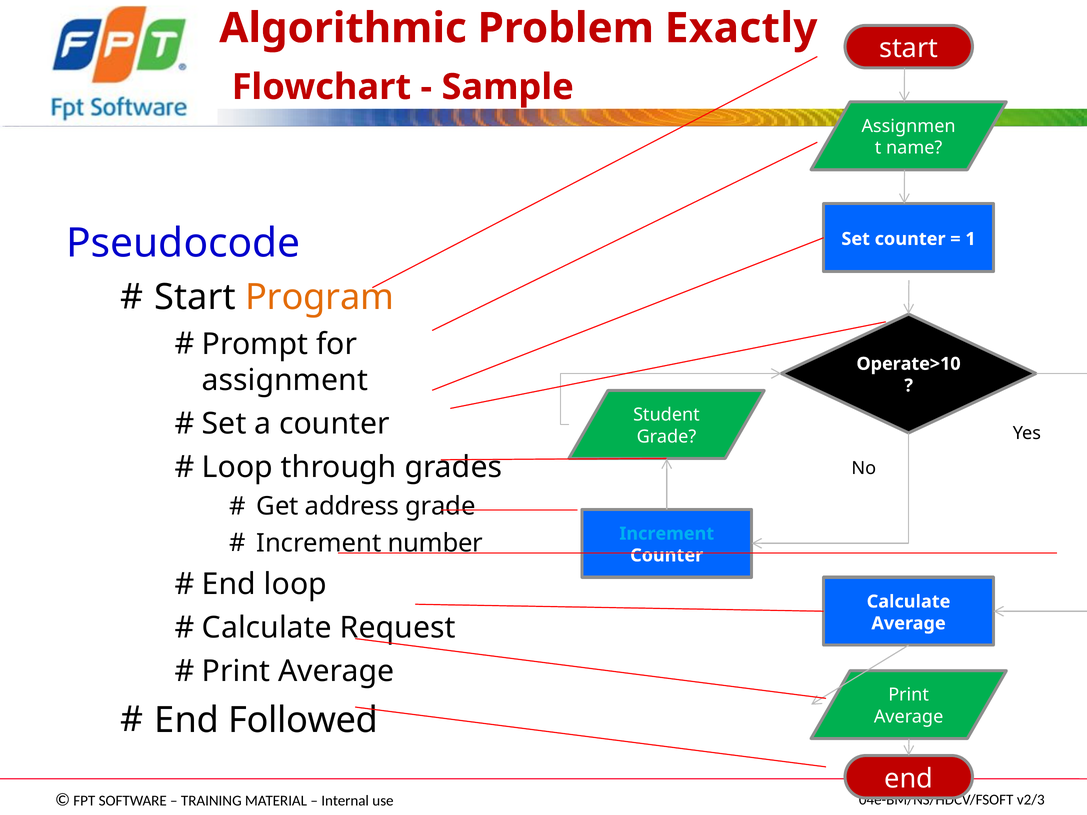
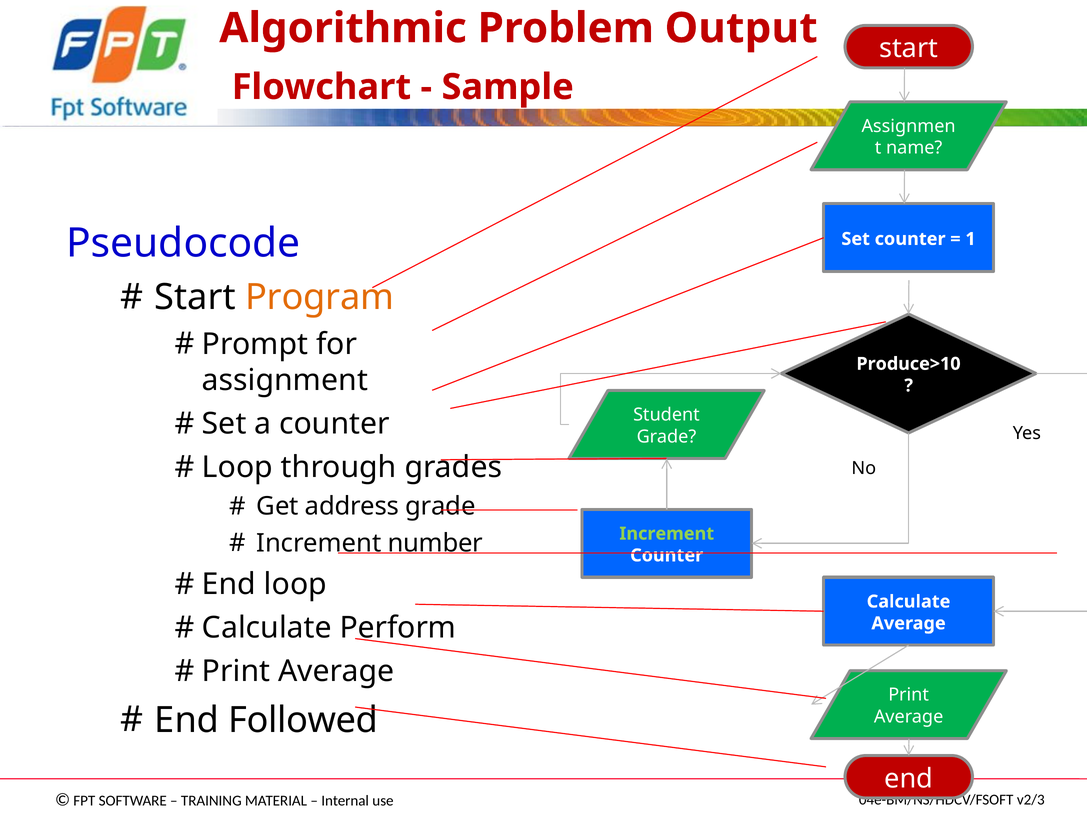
Exactly: Exactly -> Output (741, 28)
Operate>10: Operate>10 -> Produce>10 (909, 364)
Increment colour: light blue -> light green (667, 534)
Request: Request -> Perform (398, 628)
